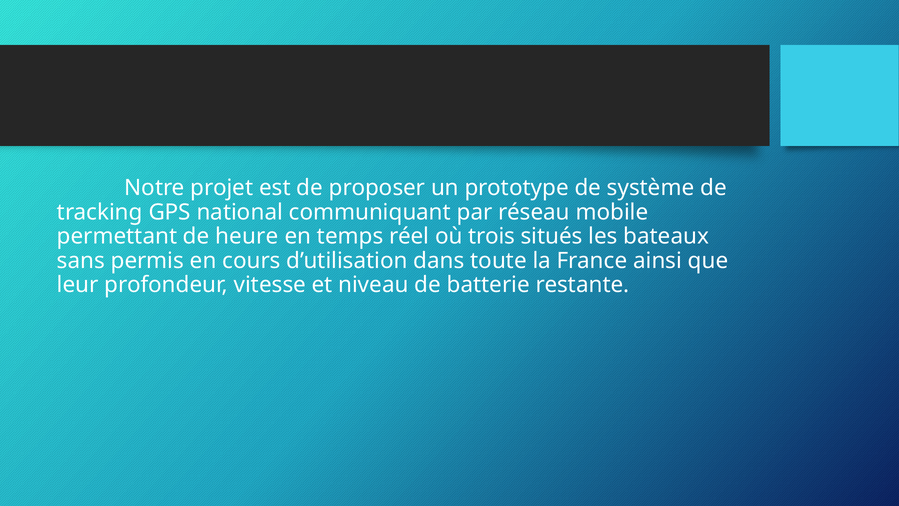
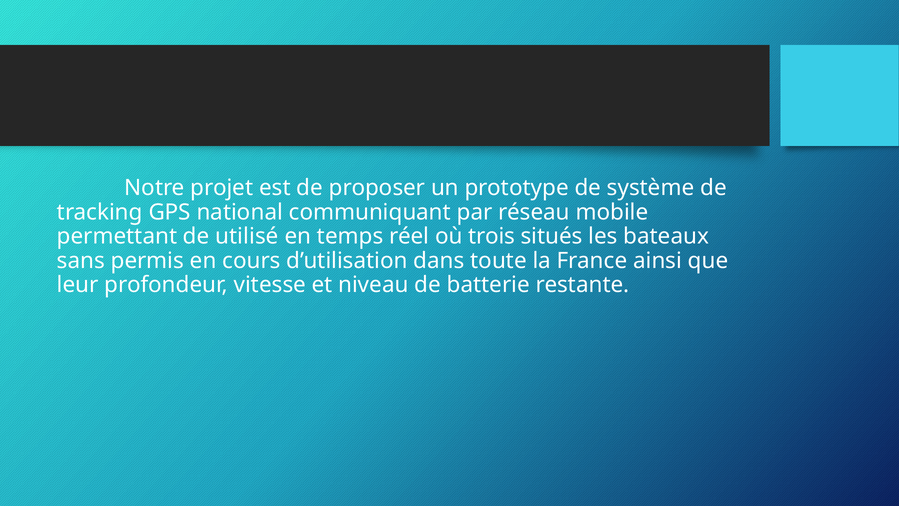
heure: heure -> utilisé (247, 236)
